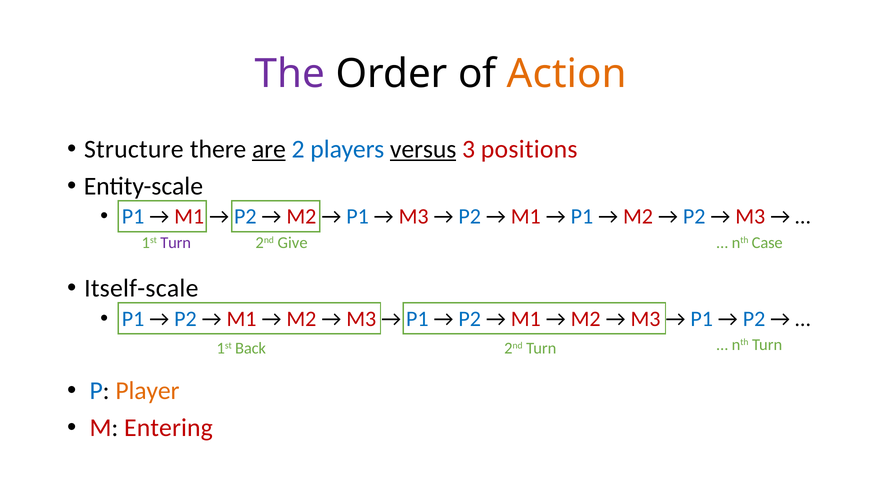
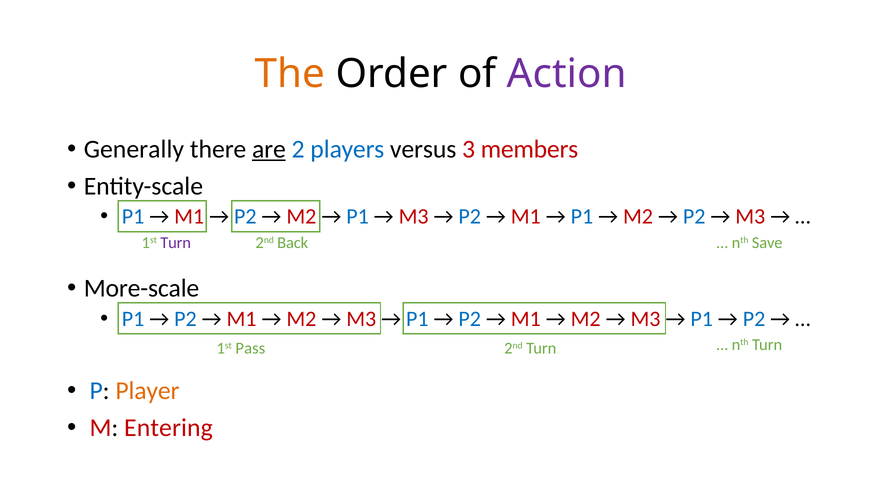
The colour: purple -> orange (290, 74)
Action colour: orange -> purple (567, 74)
Structure: Structure -> Generally (134, 149)
versus underline: present -> none (423, 149)
positions: positions -> members (529, 149)
Give: Give -> Back (293, 243)
Case: Case -> Save (767, 243)
Itself-scale: Itself-scale -> More-scale (142, 288)
Back: Back -> Pass (250, 348)
